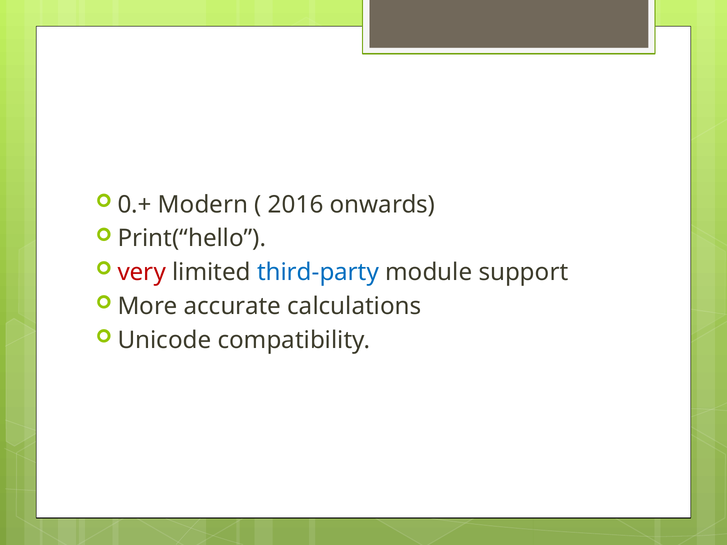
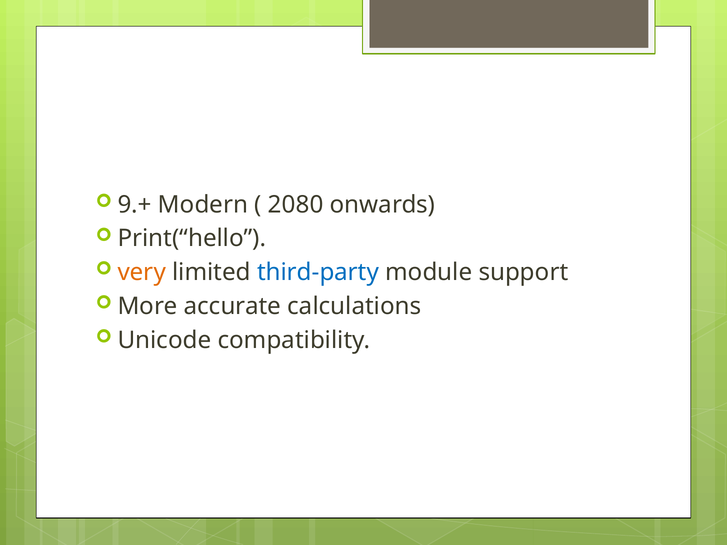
0.+: 0.+ -> 9.+ (135, 205)
2016: 2016 -> 2080 (296, 205)
very colour: red -> orange (142, 272)
